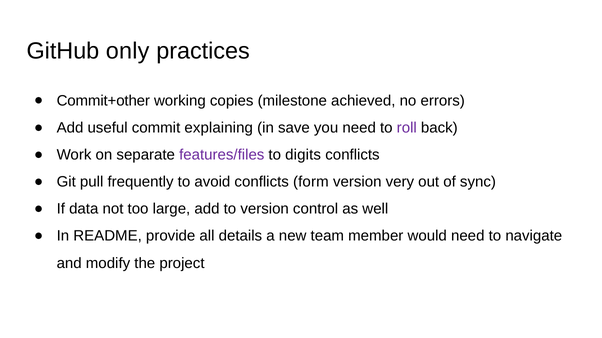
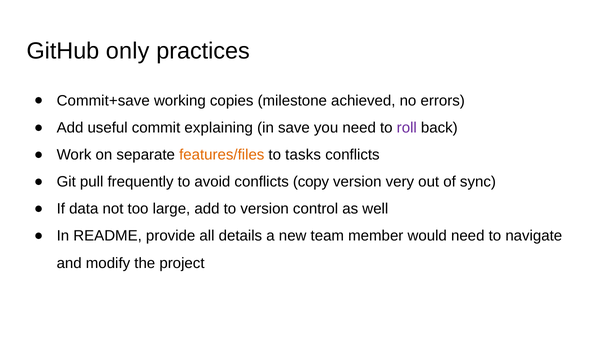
Commit+other: Commit+other -> Commit+save (103, 101)
features/files colour: purple -> orange (222, 155)
digits: digits -> tasks (303, 155)
form: form -> copy (311, 182)
